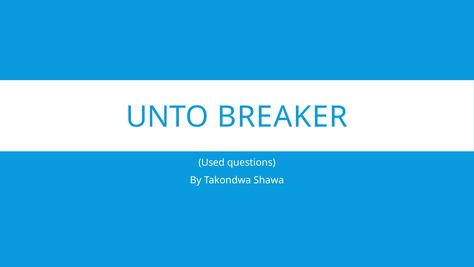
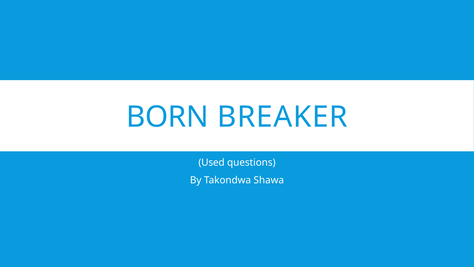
UNTO: UNTO -> BORN (167, 117)
